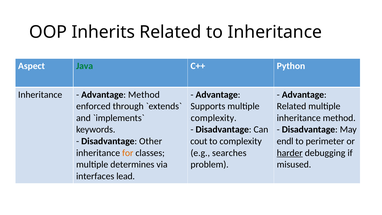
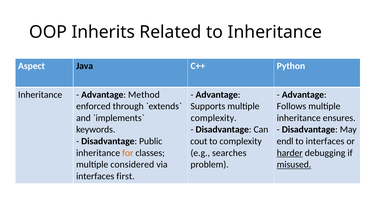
Java colour: green -> black (85, 66)
Related: Related -> Follows (291, 106)
inheritance method: method -> ensures (339, 118)
Other: Other -> Public (151, 141)
to perimeter: perimeter -> interfaces (325, 141)
determines: determines -> considered (132, 164)
misused underline: none -> present (294, 164)
lead: lead -> first (126, 176)
